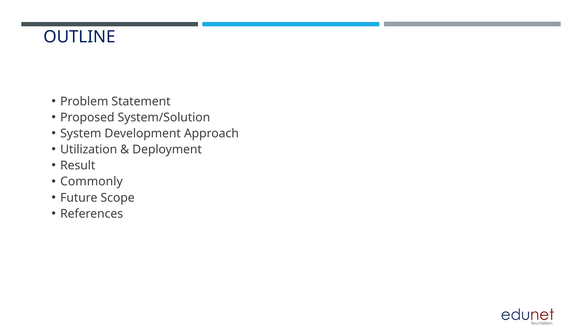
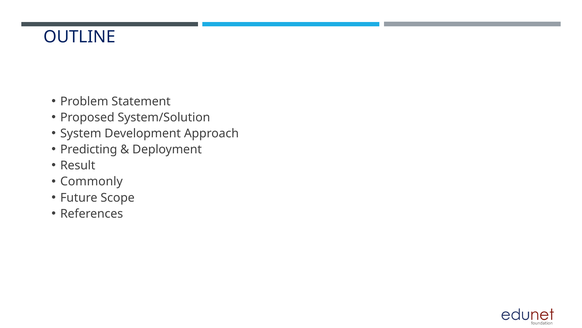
Utilization: Utilization -> Predicting (89, 149)
